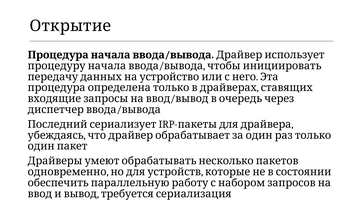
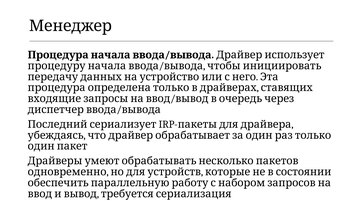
Открытие: Открытие -> Менеджер (71, 26)
